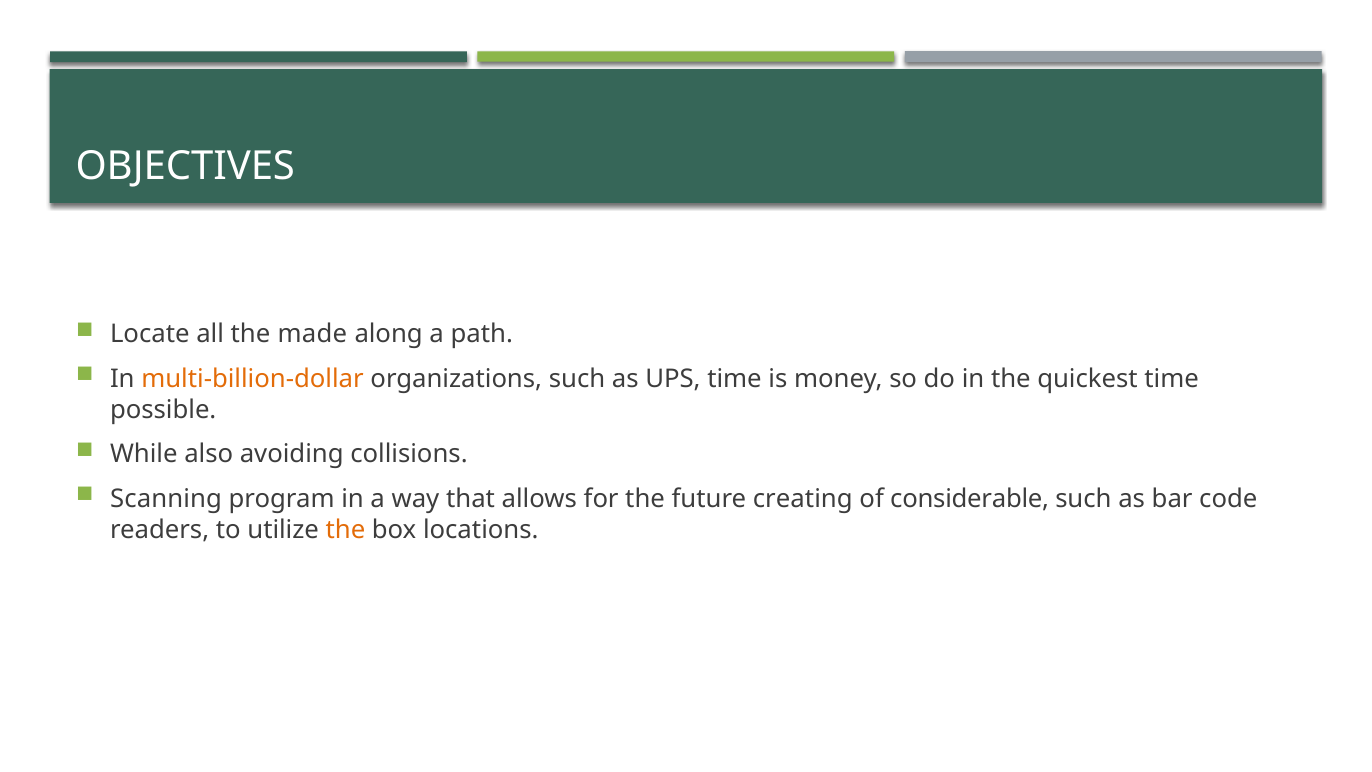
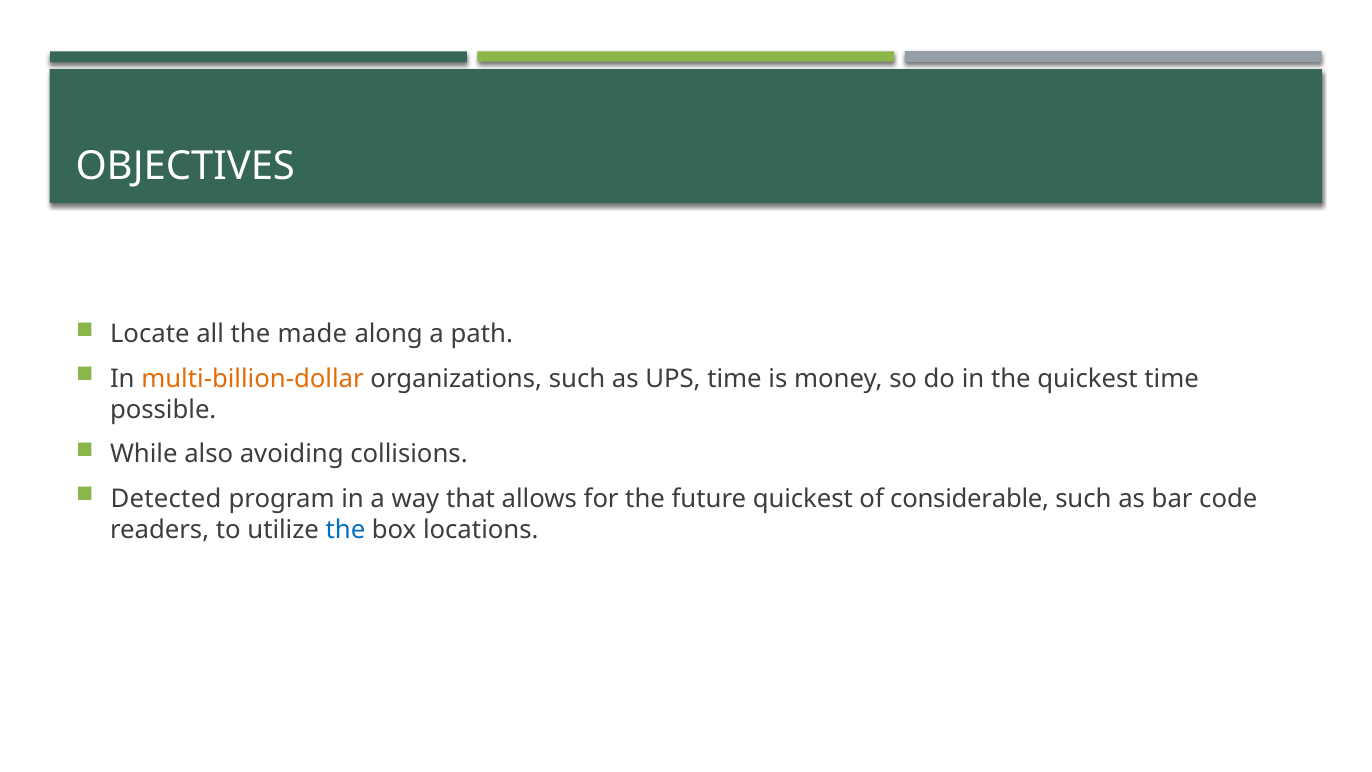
Scanning: Scanning -> Detected (166, 499)
future creating: creating -> quickest (803, 499)
the colour: orange -> blue (345, 530)
